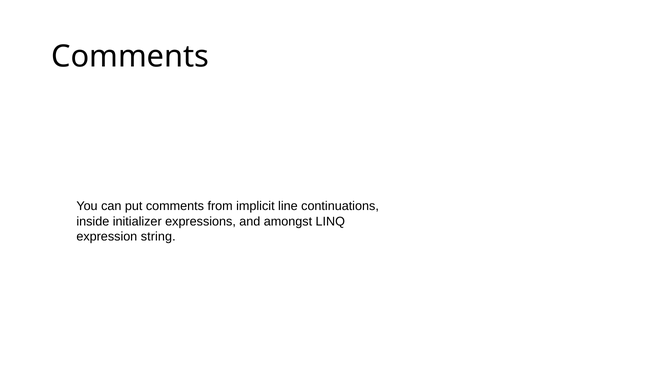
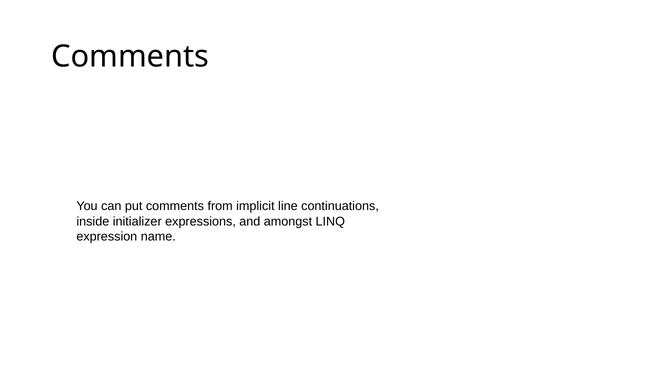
string: string -> name (158, 237)
